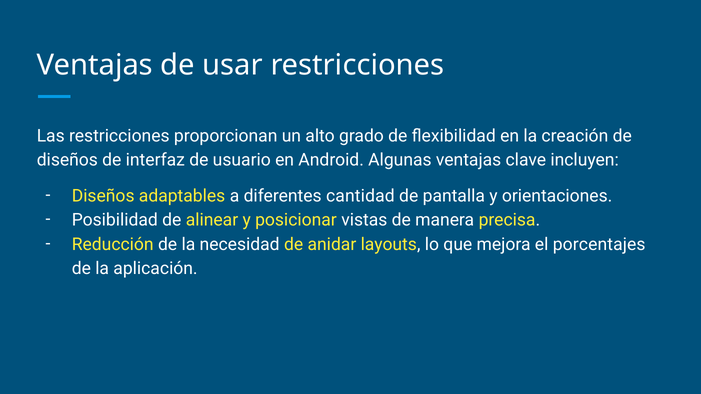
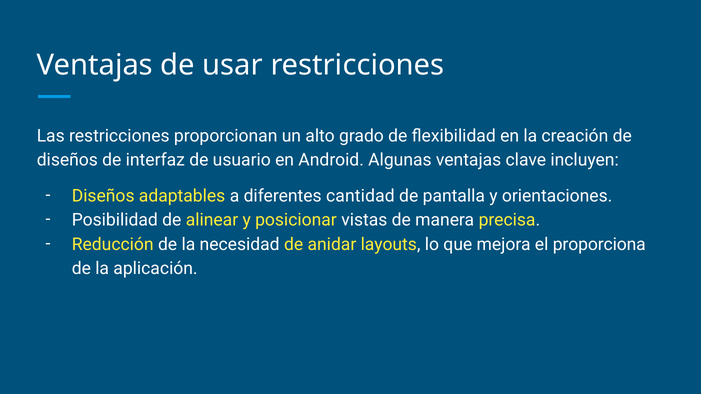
porcentajes: porcentajes -> proporciona (599, 244)
